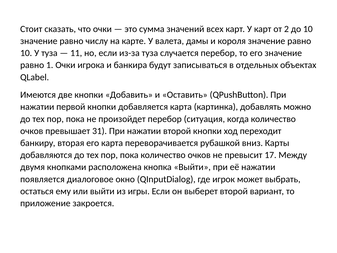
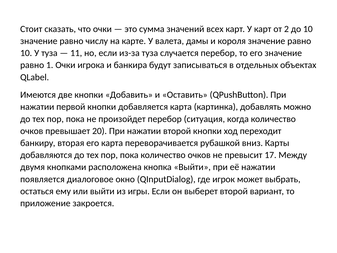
31: 31 -> 20 (100, 131)
